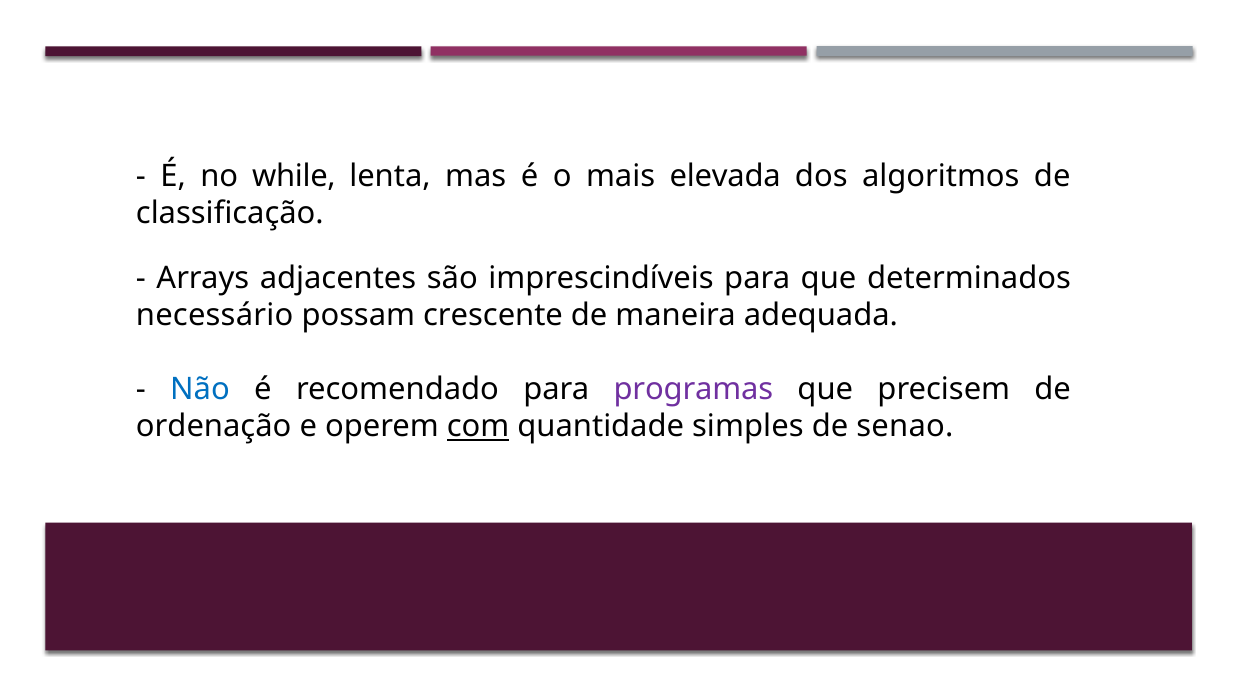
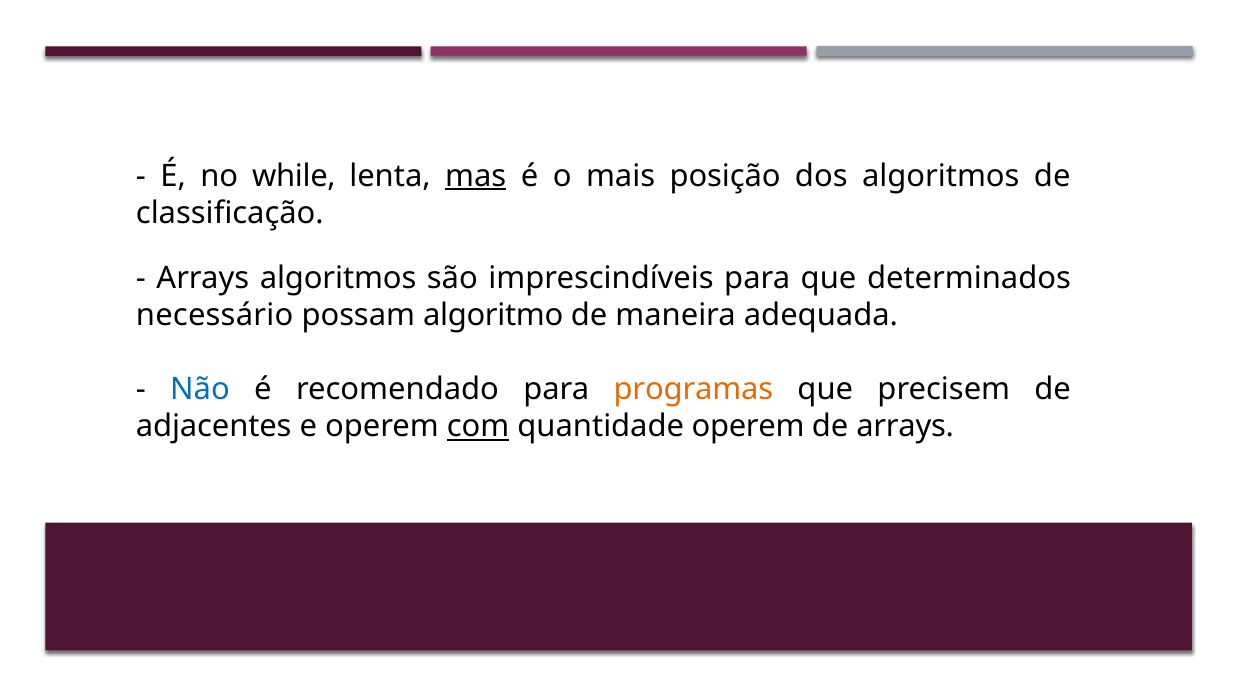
mas underline: none -> present (476, 176)
elevada: elevada -> posição (725, 176)
Arrays adjacentes: adjacentes -> algoritmos (338, 278)
crescente: crescente -> algoritmo (493, 315)
programas colour: purple -> orange (693, 389)
ordenação: ordenação -> adjacentes (214, 426)
quantidade simples: simples -> operem (748, 426)
de senao: senao -> arrays (905, 426)
